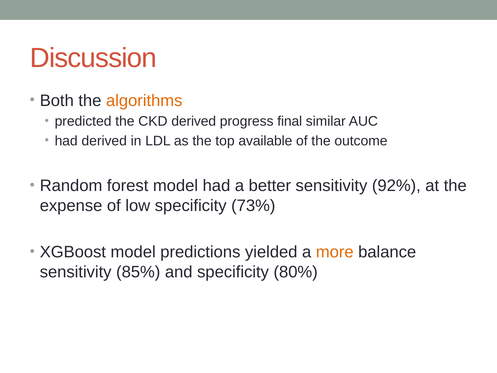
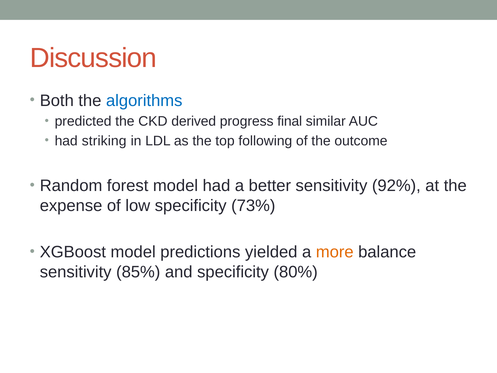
algorithms colour: orange -> blue (144, 101)
had derived: derived -> striking (104, 141)
available: available -> following (265, 141)
